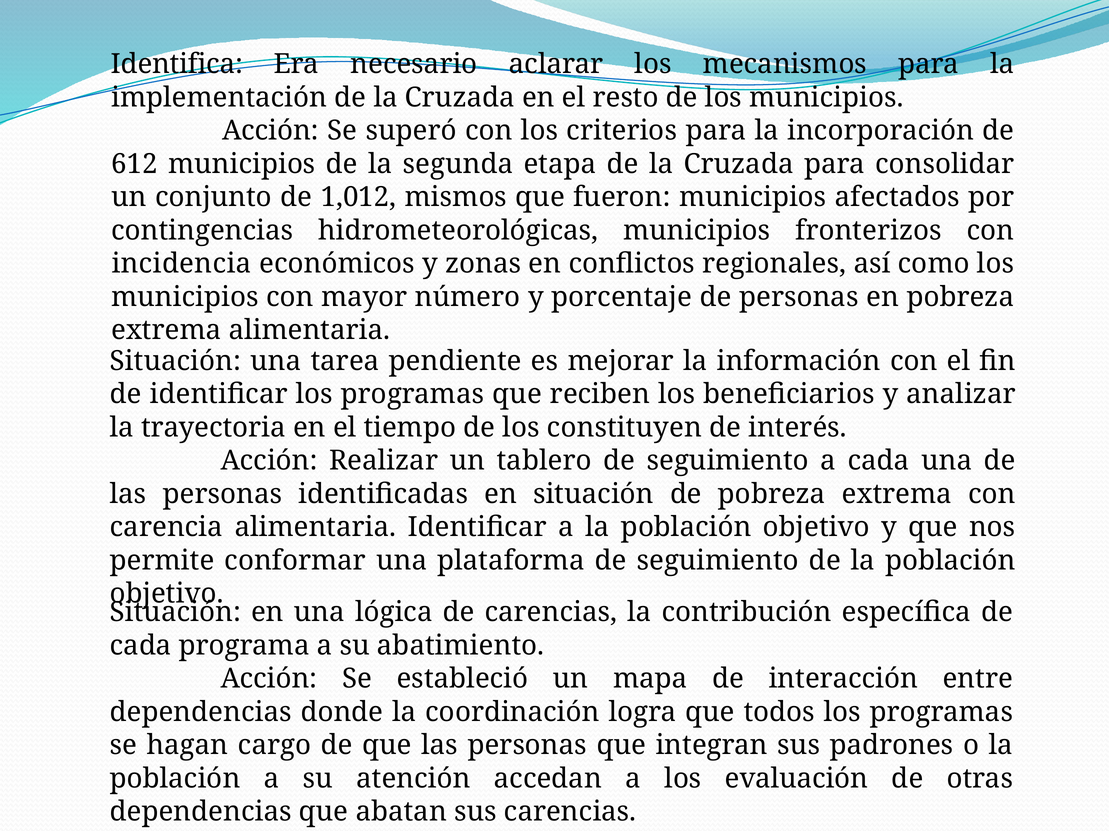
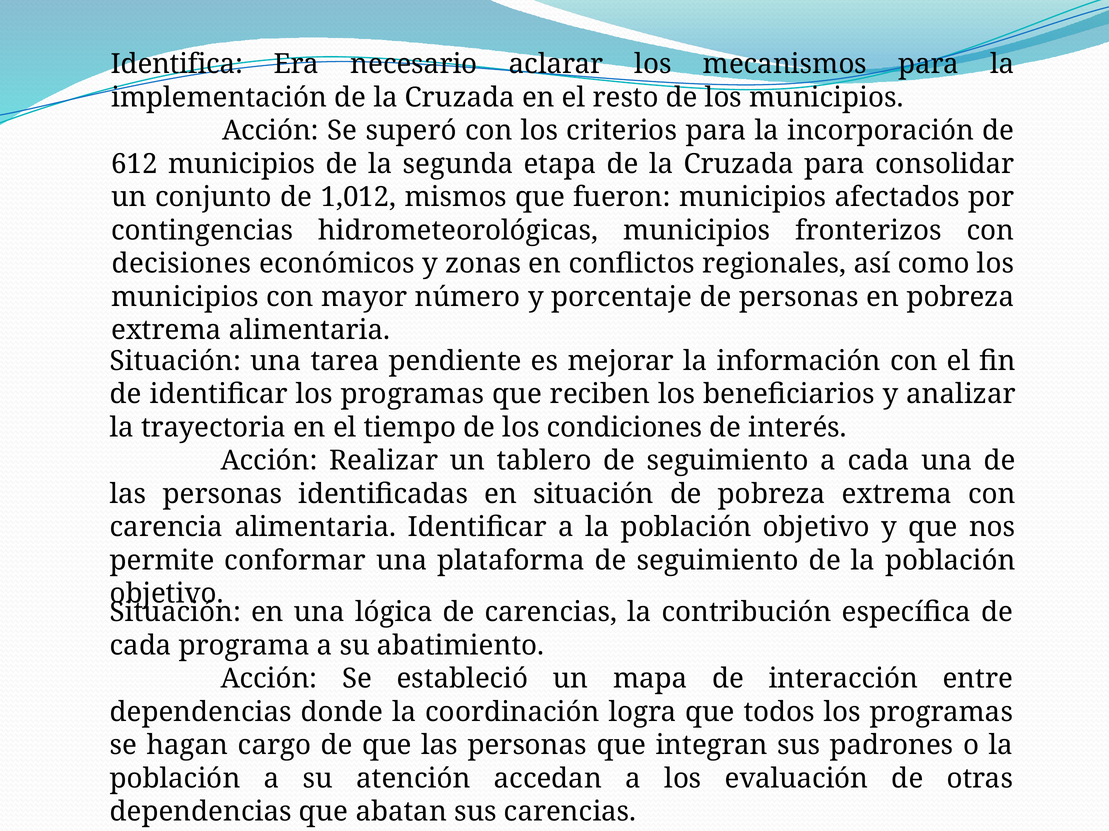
incidencia: incidencia -> decisiones (181, 264)
constituyen: constituyen -> condiciones (625, 428)
